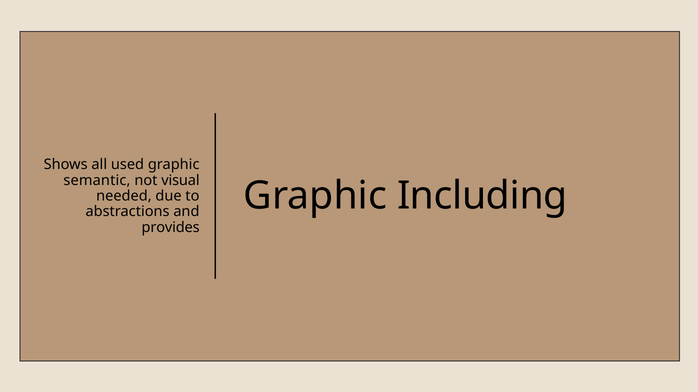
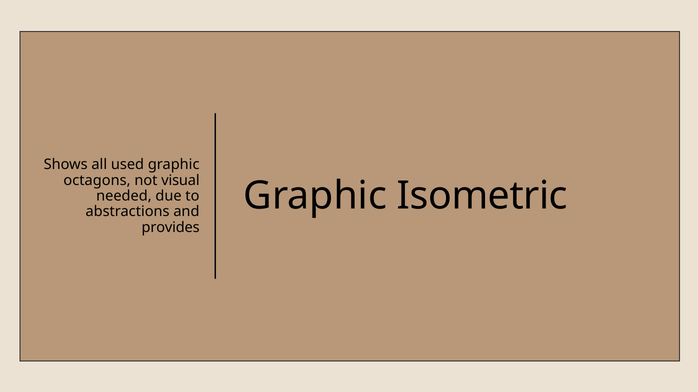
semantic: semantic -> octagons (97, 181)
Including: Including -> Isometric (482, 196)
